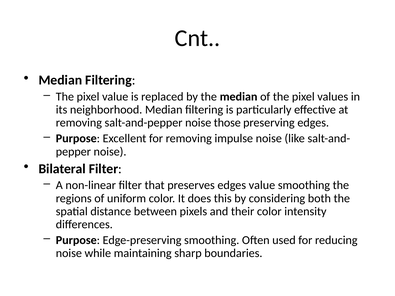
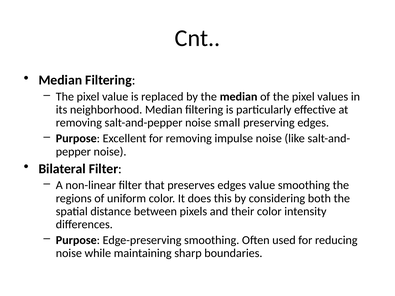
those: those -> small (227, 123)
